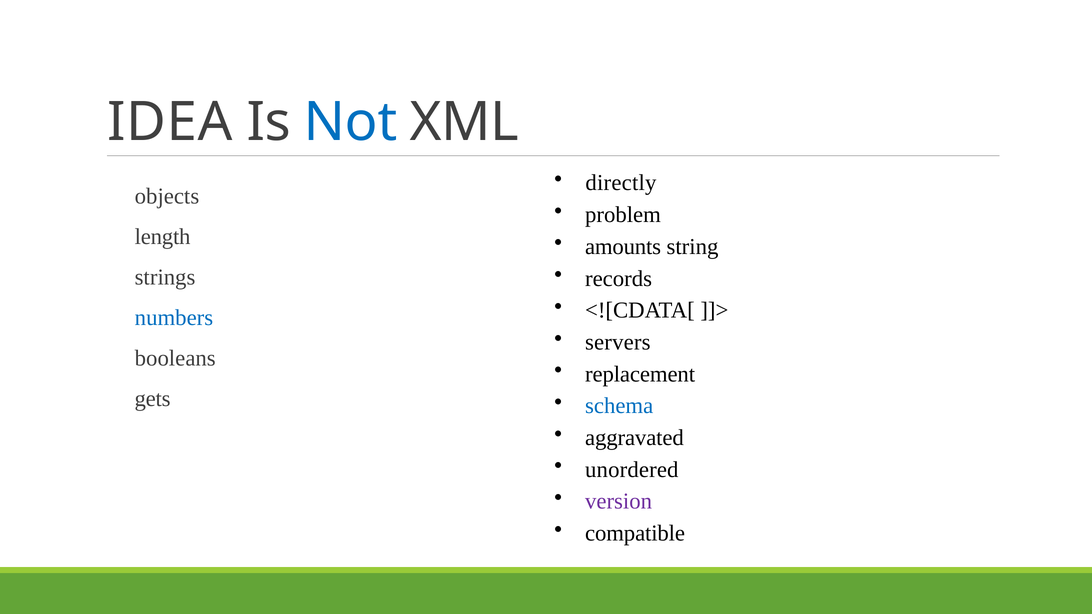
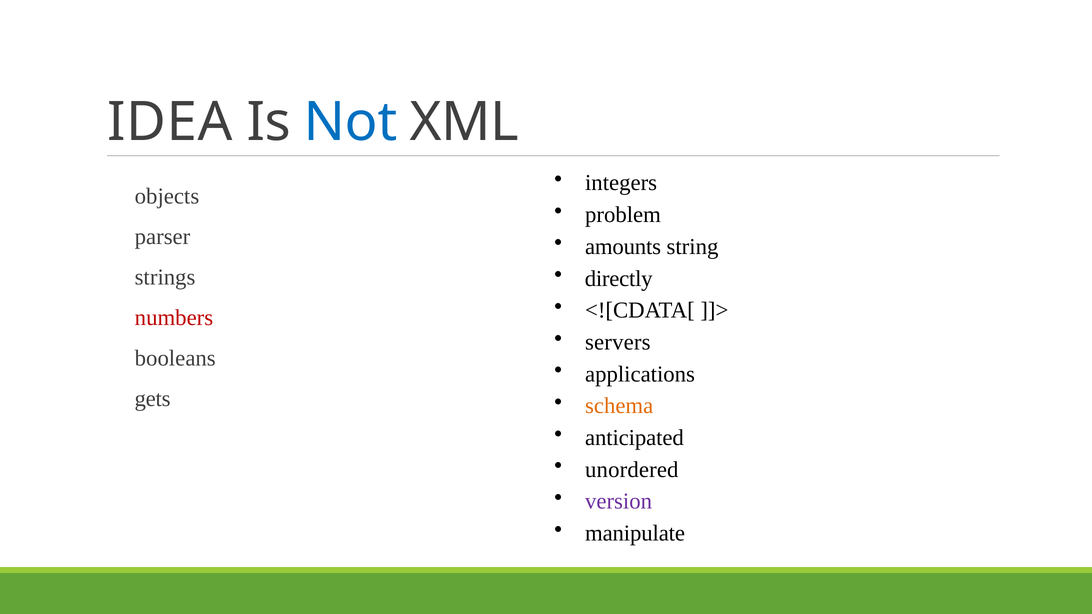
directly: directly -> integers (621, 183)
length: length -> parser (163, 237)
records: records -> directly (619, 279)
numbers colour: blue -> red (174, 318)
replacement: replacement -> applications (640, 374)
schema colour: blue -> orange (619, 406)
aggravated: aggravated -> anticipated (634, 438)
compatible: compatible -> manipulate (635, 533)
